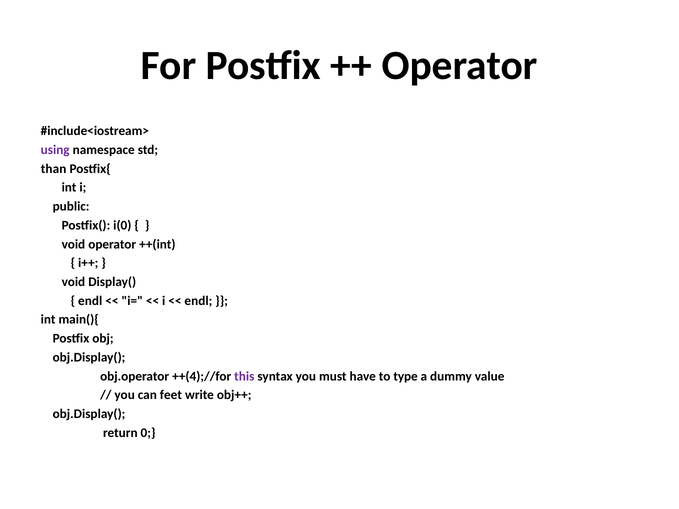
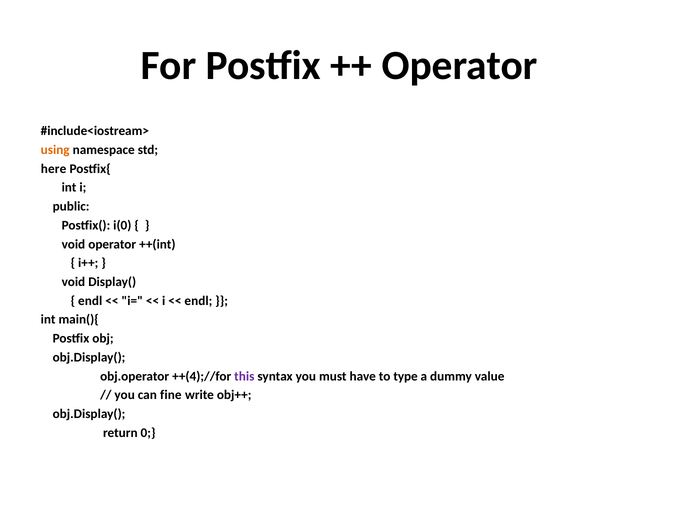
using colour: purple -> orange (55, 150)
than: than -> here (54, 169)
feet: feet -> fine (171, 395)
